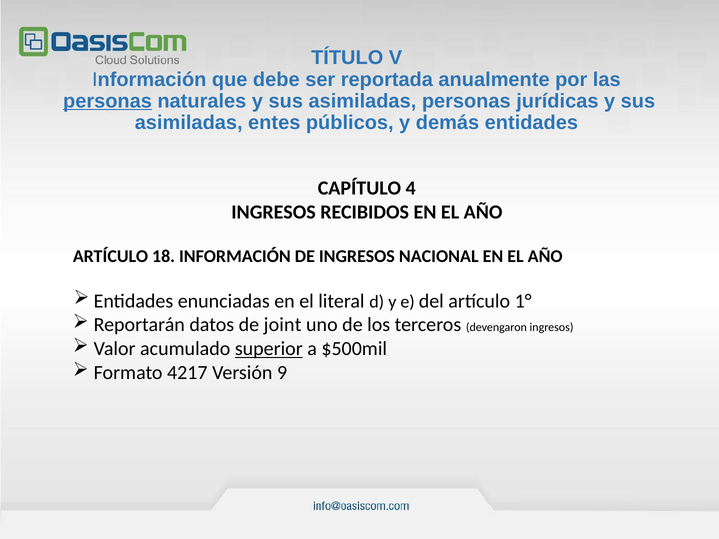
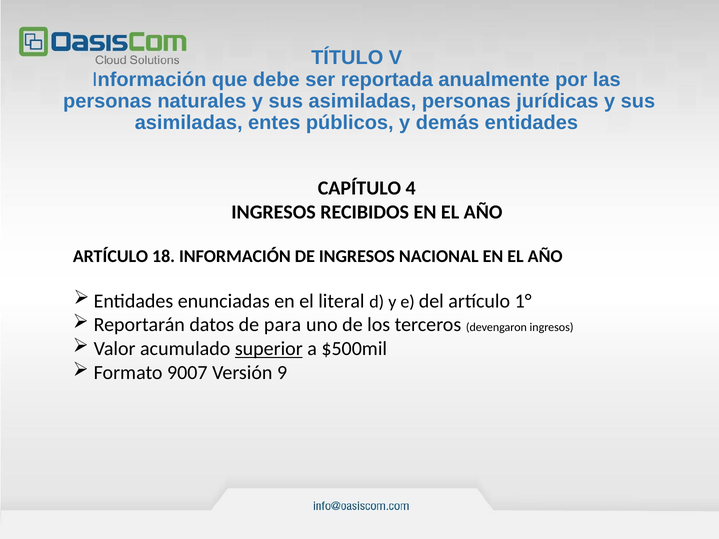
personas underline: present -> none (107, 101)
joint: joint -> para (283, 325)
4217: 4217 -> 9007 (187, 373)
